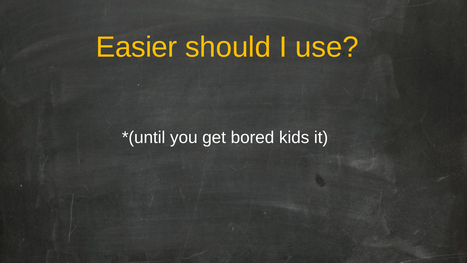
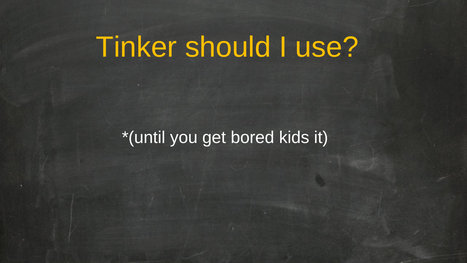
Easier: Easier -> Tinker (136, 47)
